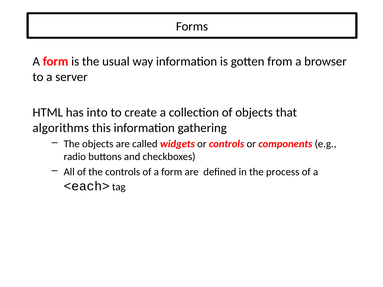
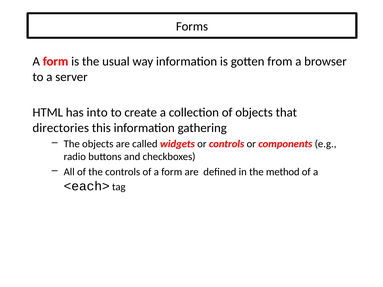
algorithms: algorithms -> directories (61, 128)
process: process -> method (283, 172)
